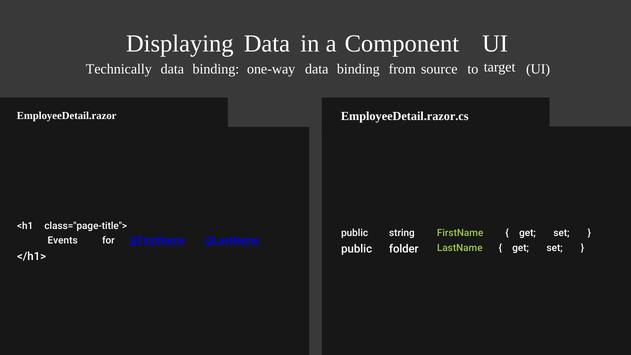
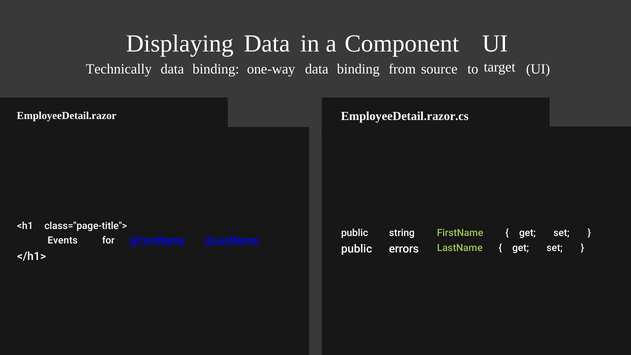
folder: folder -> errors (404, 249)
